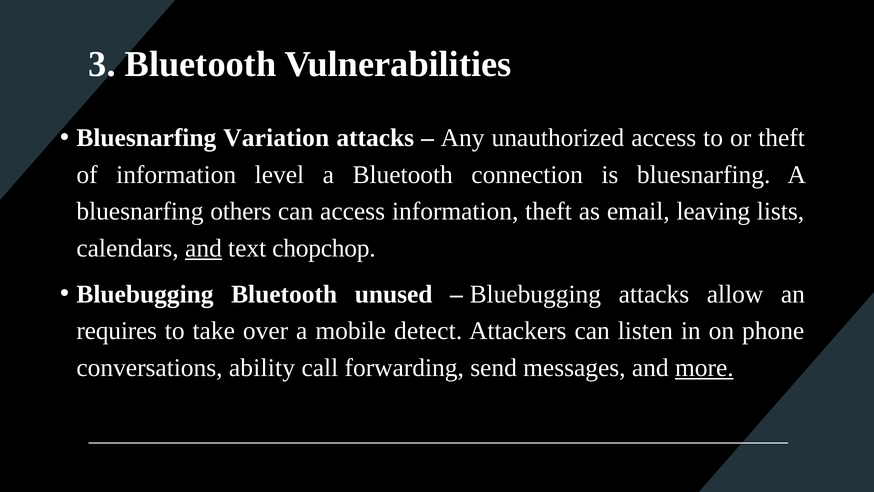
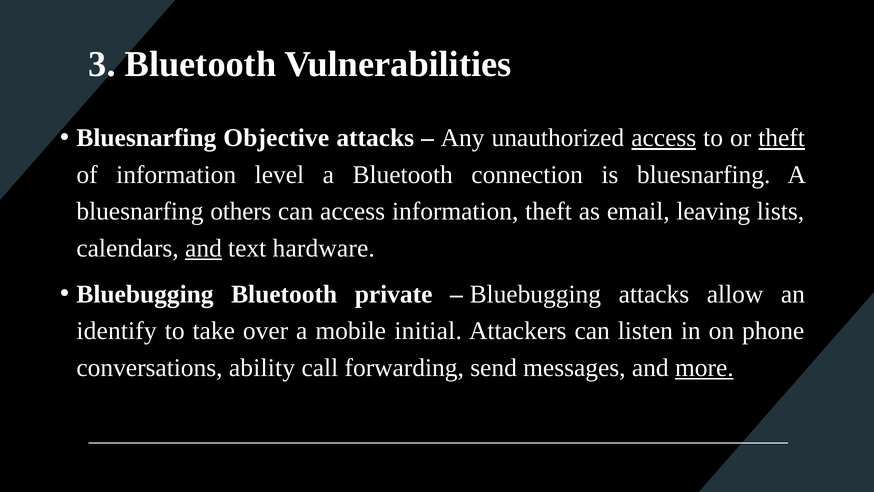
Variation: Variation -> Objective (276, 138)
access underline: none -> present (664, 138)
theft underline: none -> present (782, 138)
chopchop: chopchop -> hardware (324, 248)
unused: unused -> private (394, 294)
requires: requires -> identify (117, 331)
detect: detect -> initial (428, 331)
